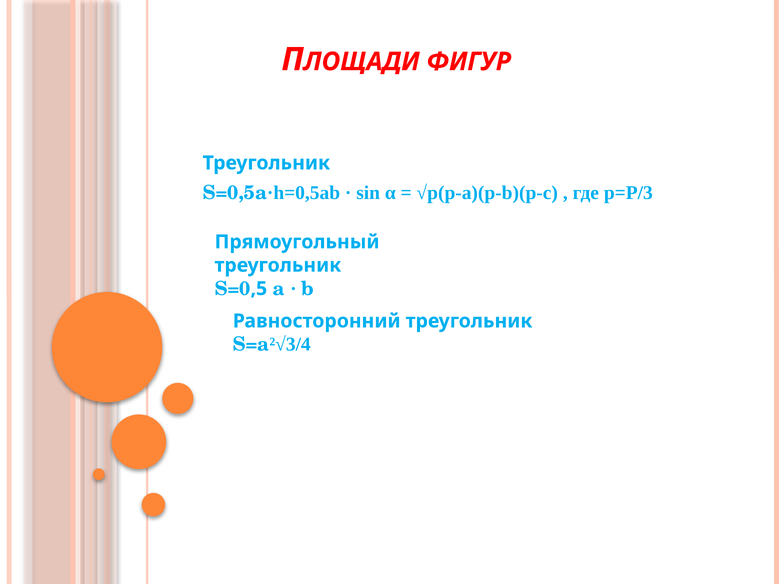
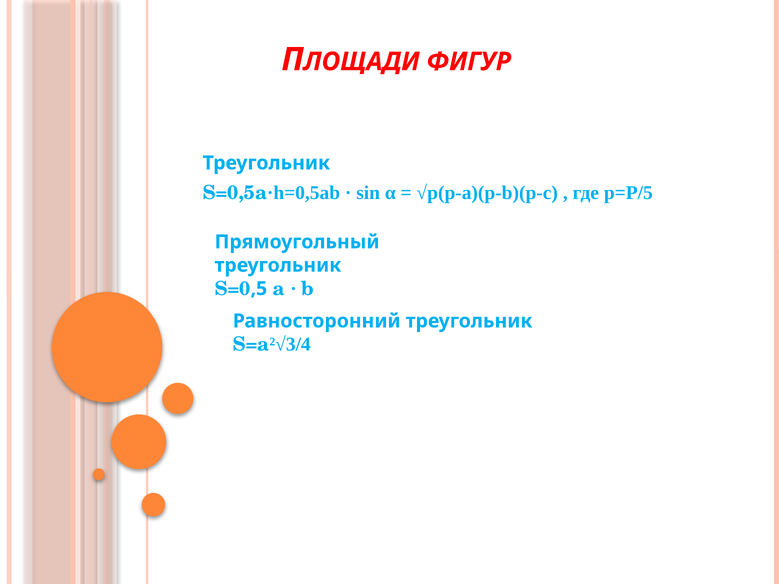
p=P/3: p=P/3 -> p=P/5 (628, 193)
